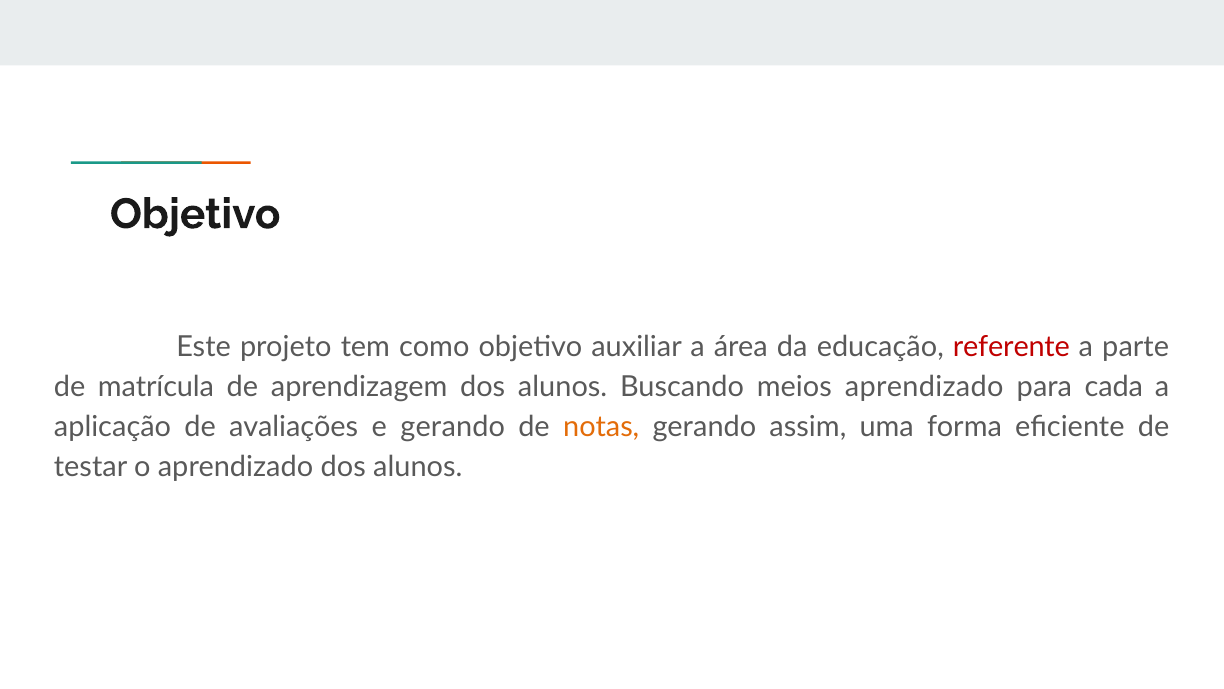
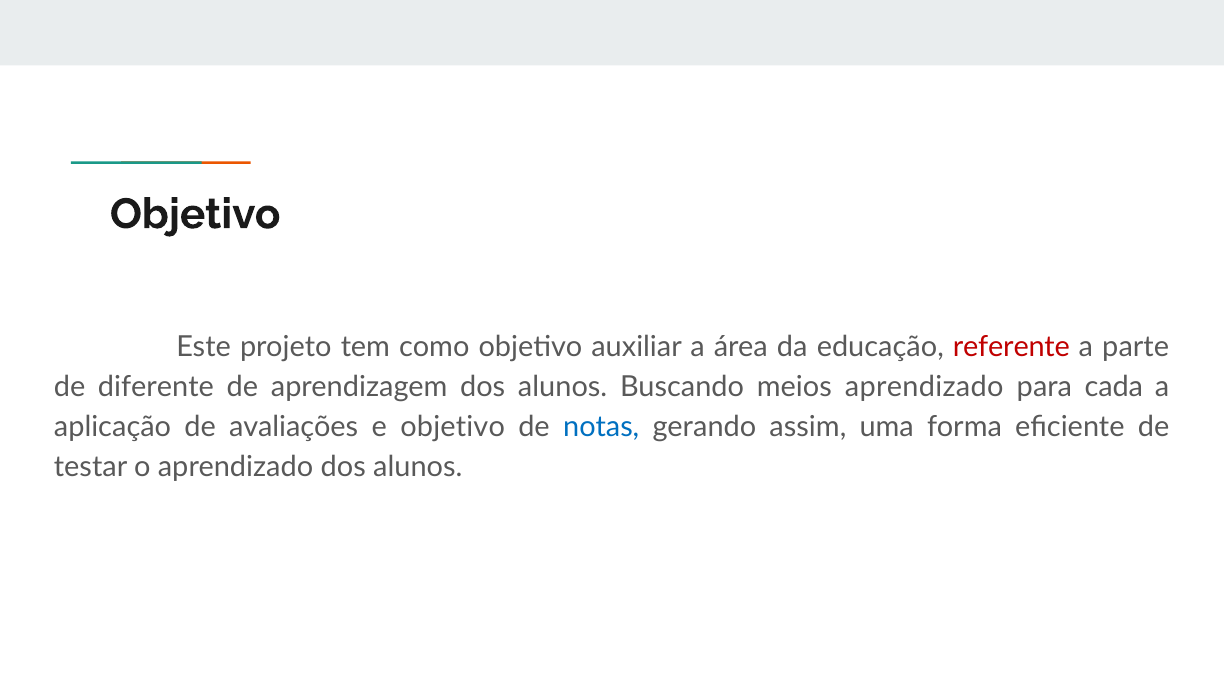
matrícula: matrícula -> diferente (156, 387)
e gerando: gerando -> objetivo (453, 426)
notas colour: orange -> blue (601, 426)
